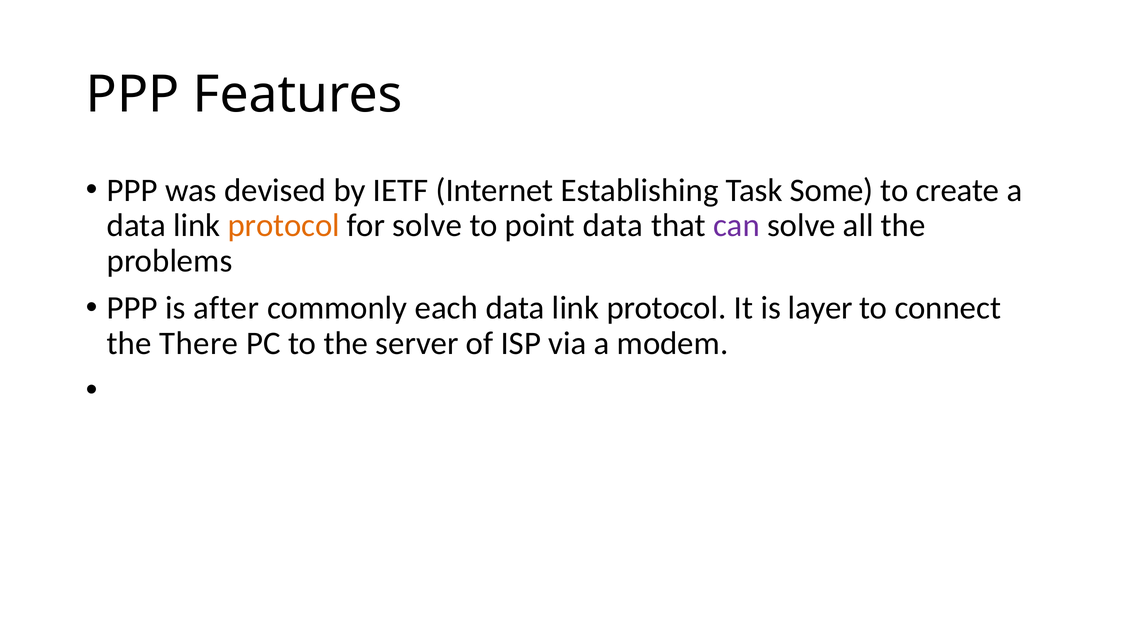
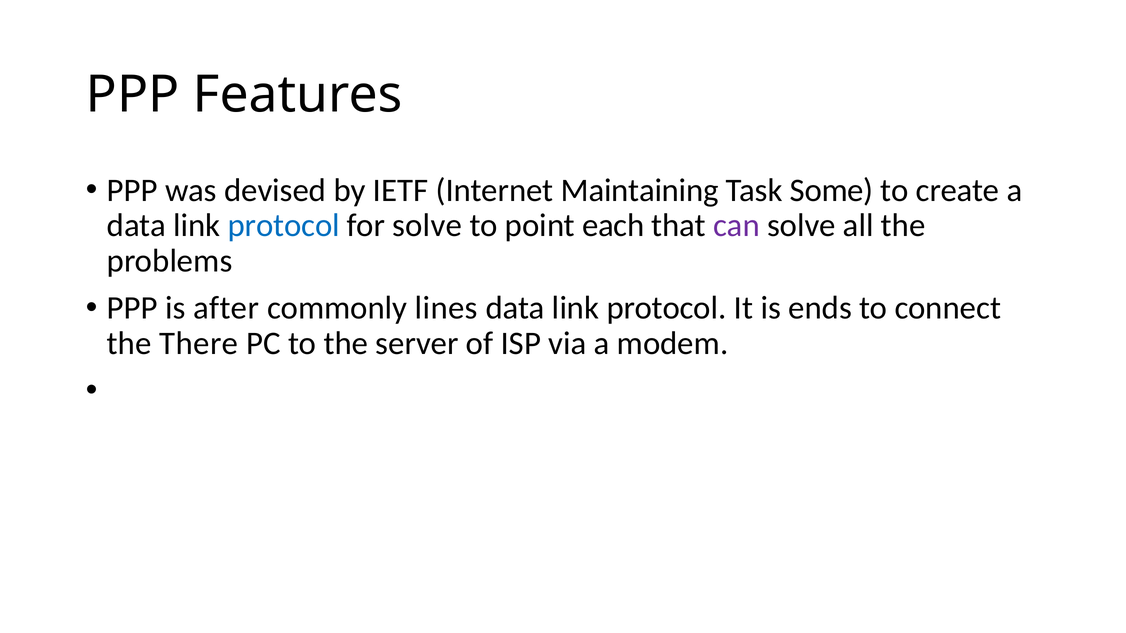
Establishing: Establishing -> Maintaining (640, 190)
protocol colour: orange -> blue (284, 226)
point data: data -> each (613, 226)
each: each -> lines (446, 308)
layer: layer -> ends (820, 308)
